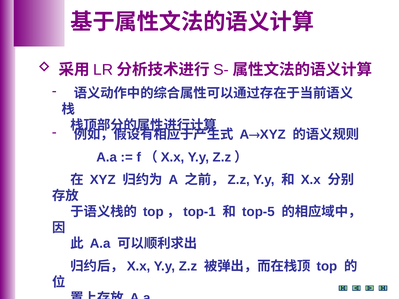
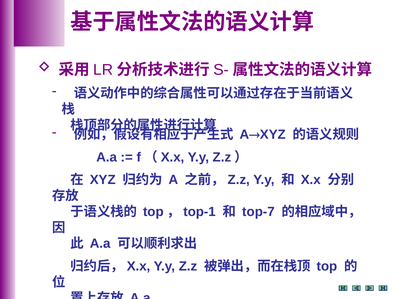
top-5: top-5 -> top-7 (258, 212)
